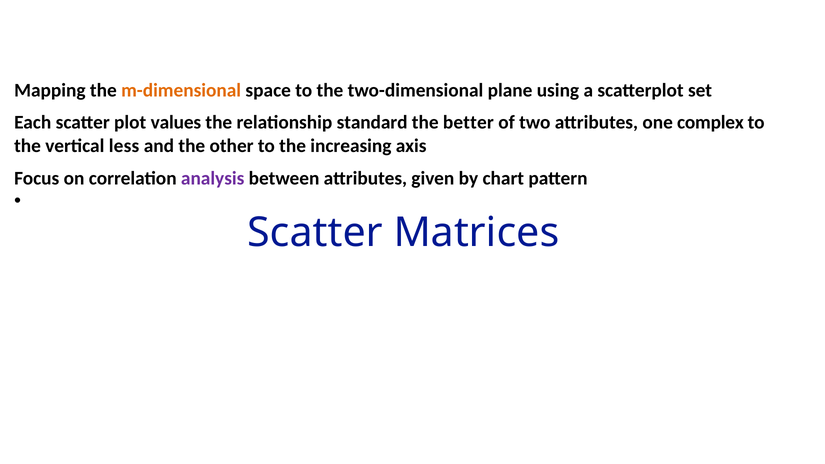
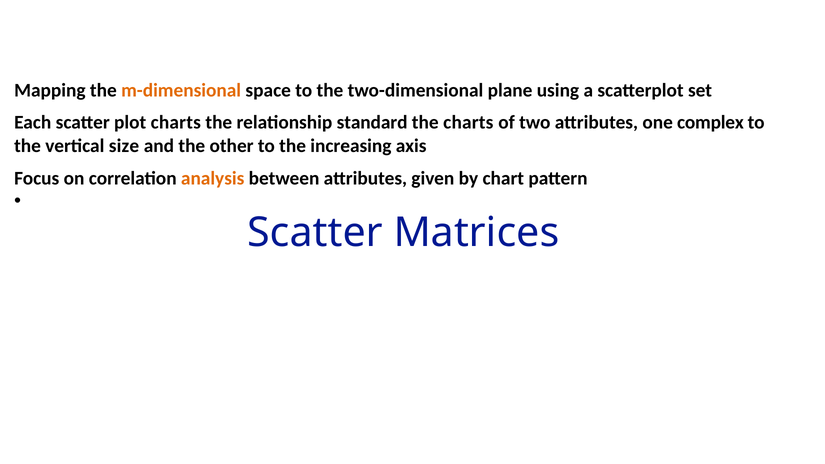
plot values: values -> charts (176, 123)
the better: better -> charts (468, 123)
less: less -> size (124, 146)
analysis colour: purple -> orange (213, 178)
